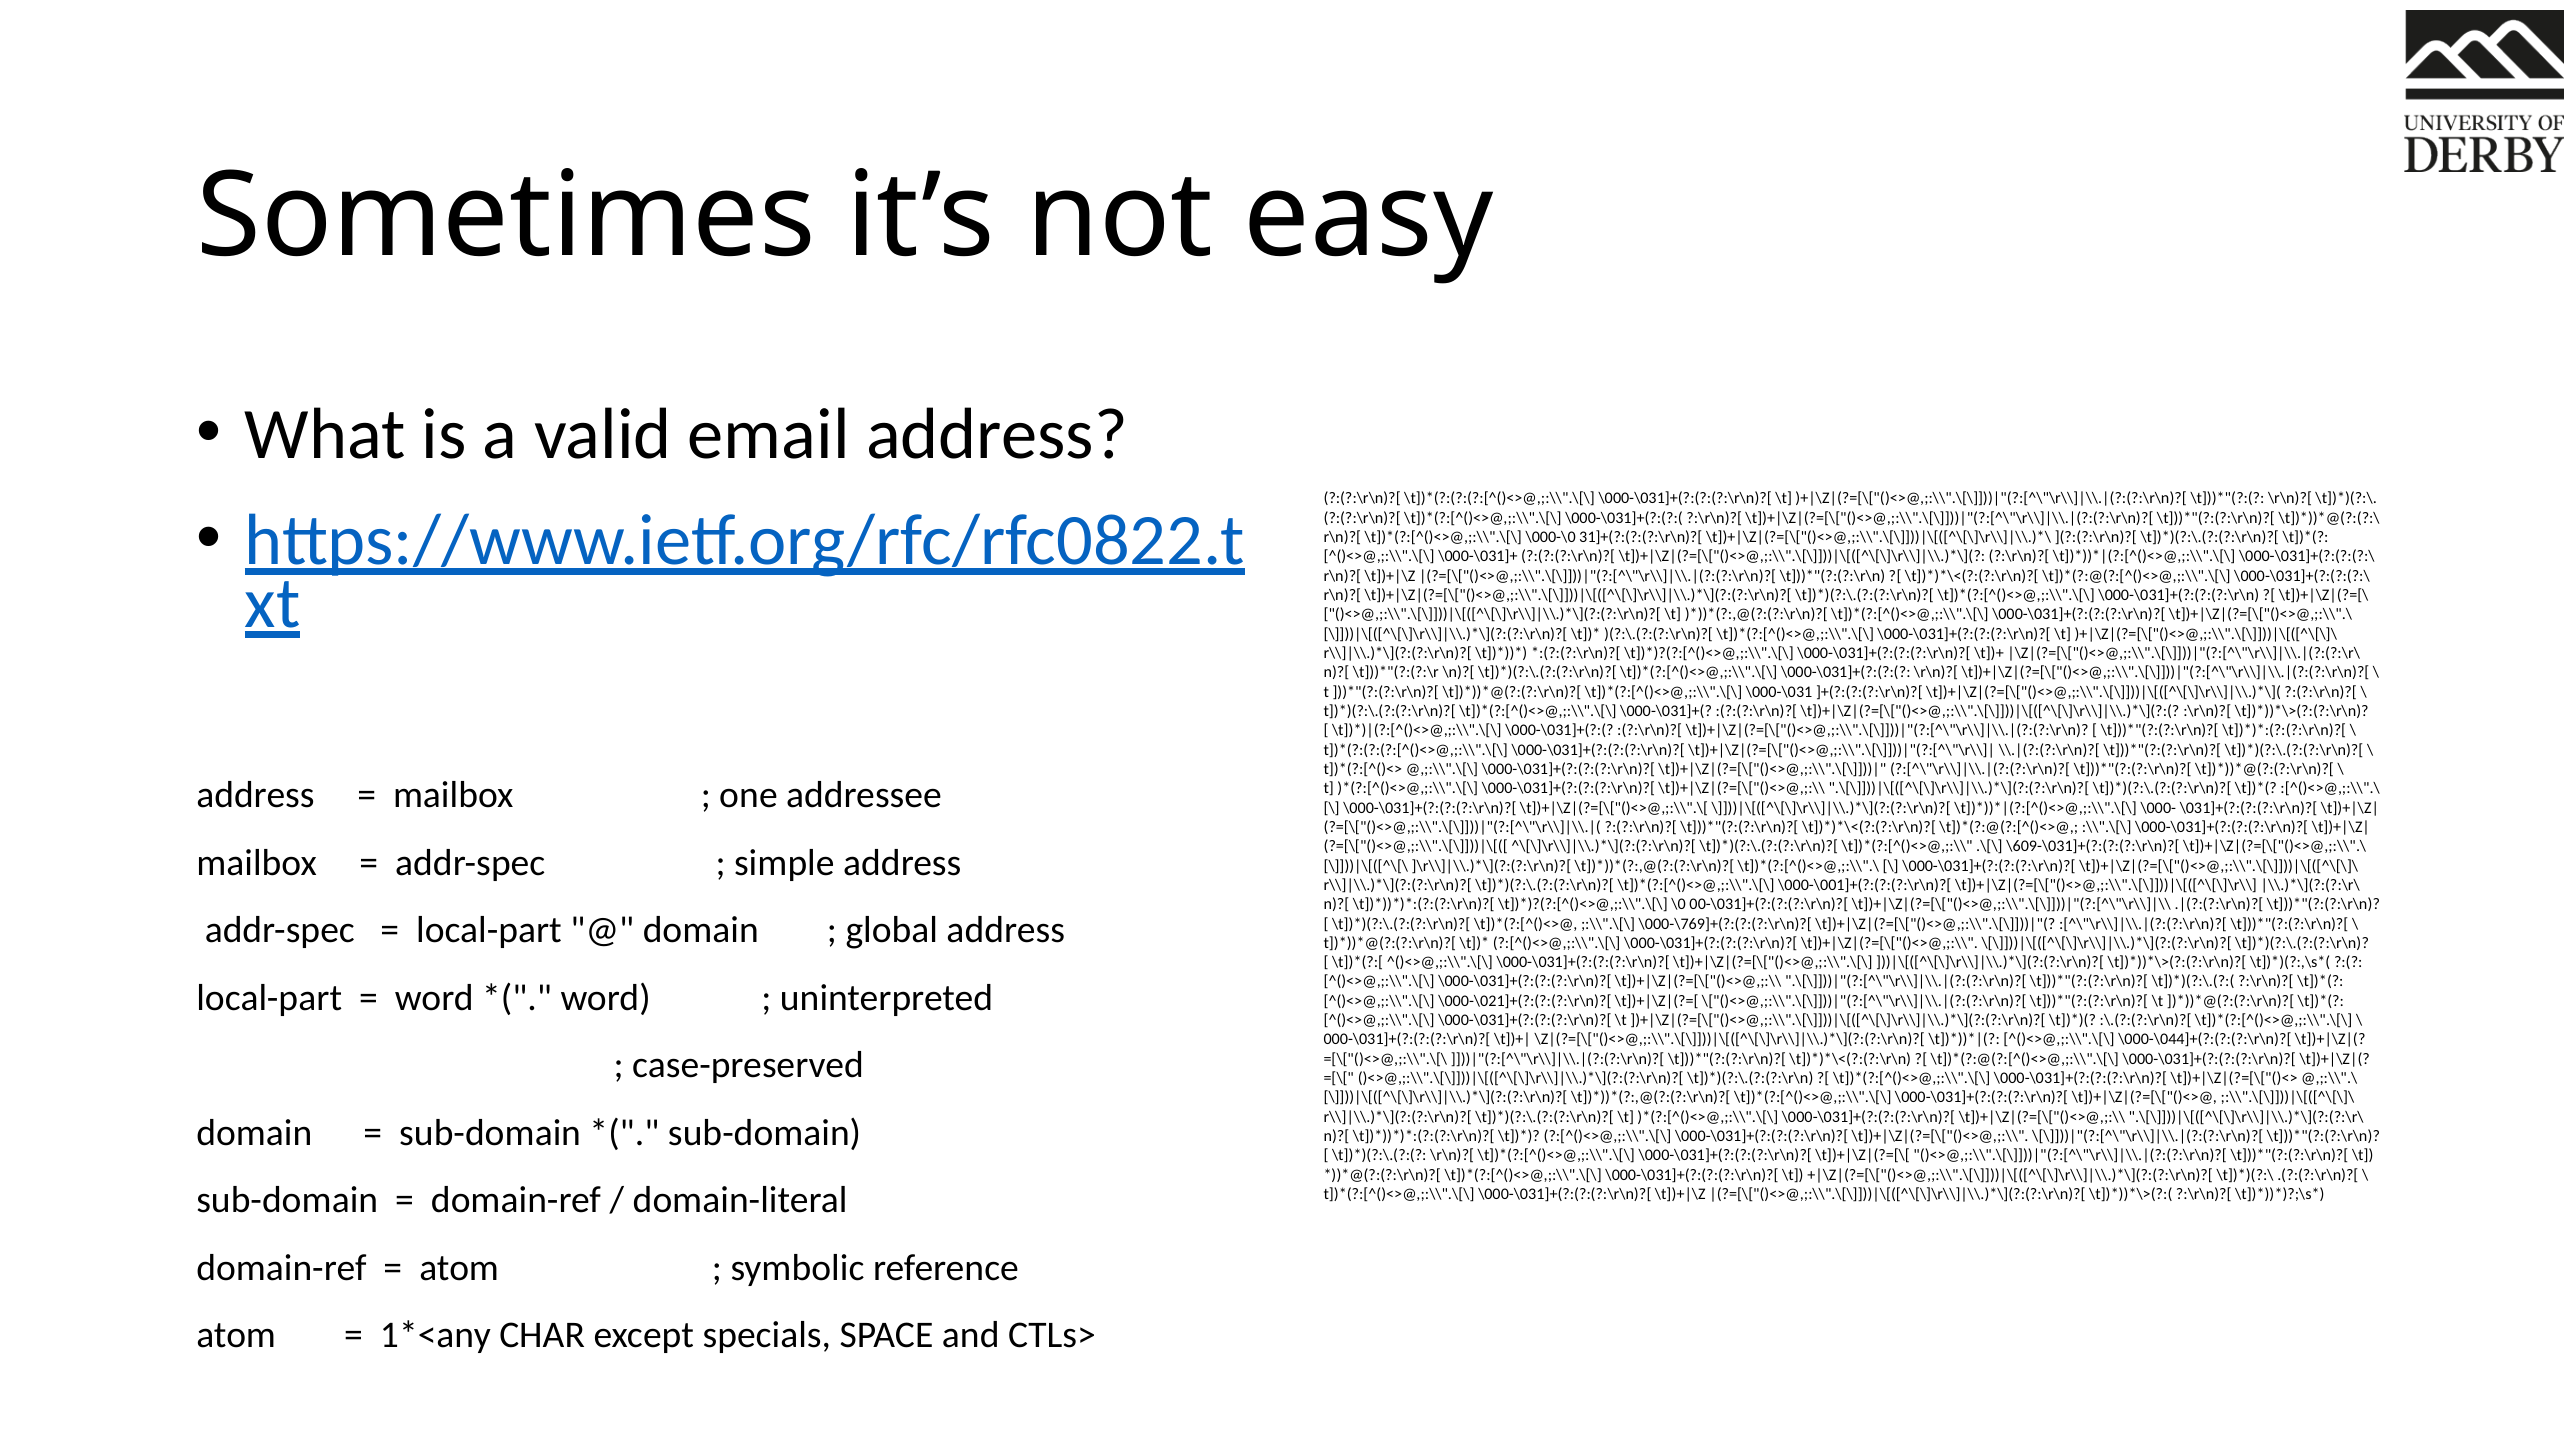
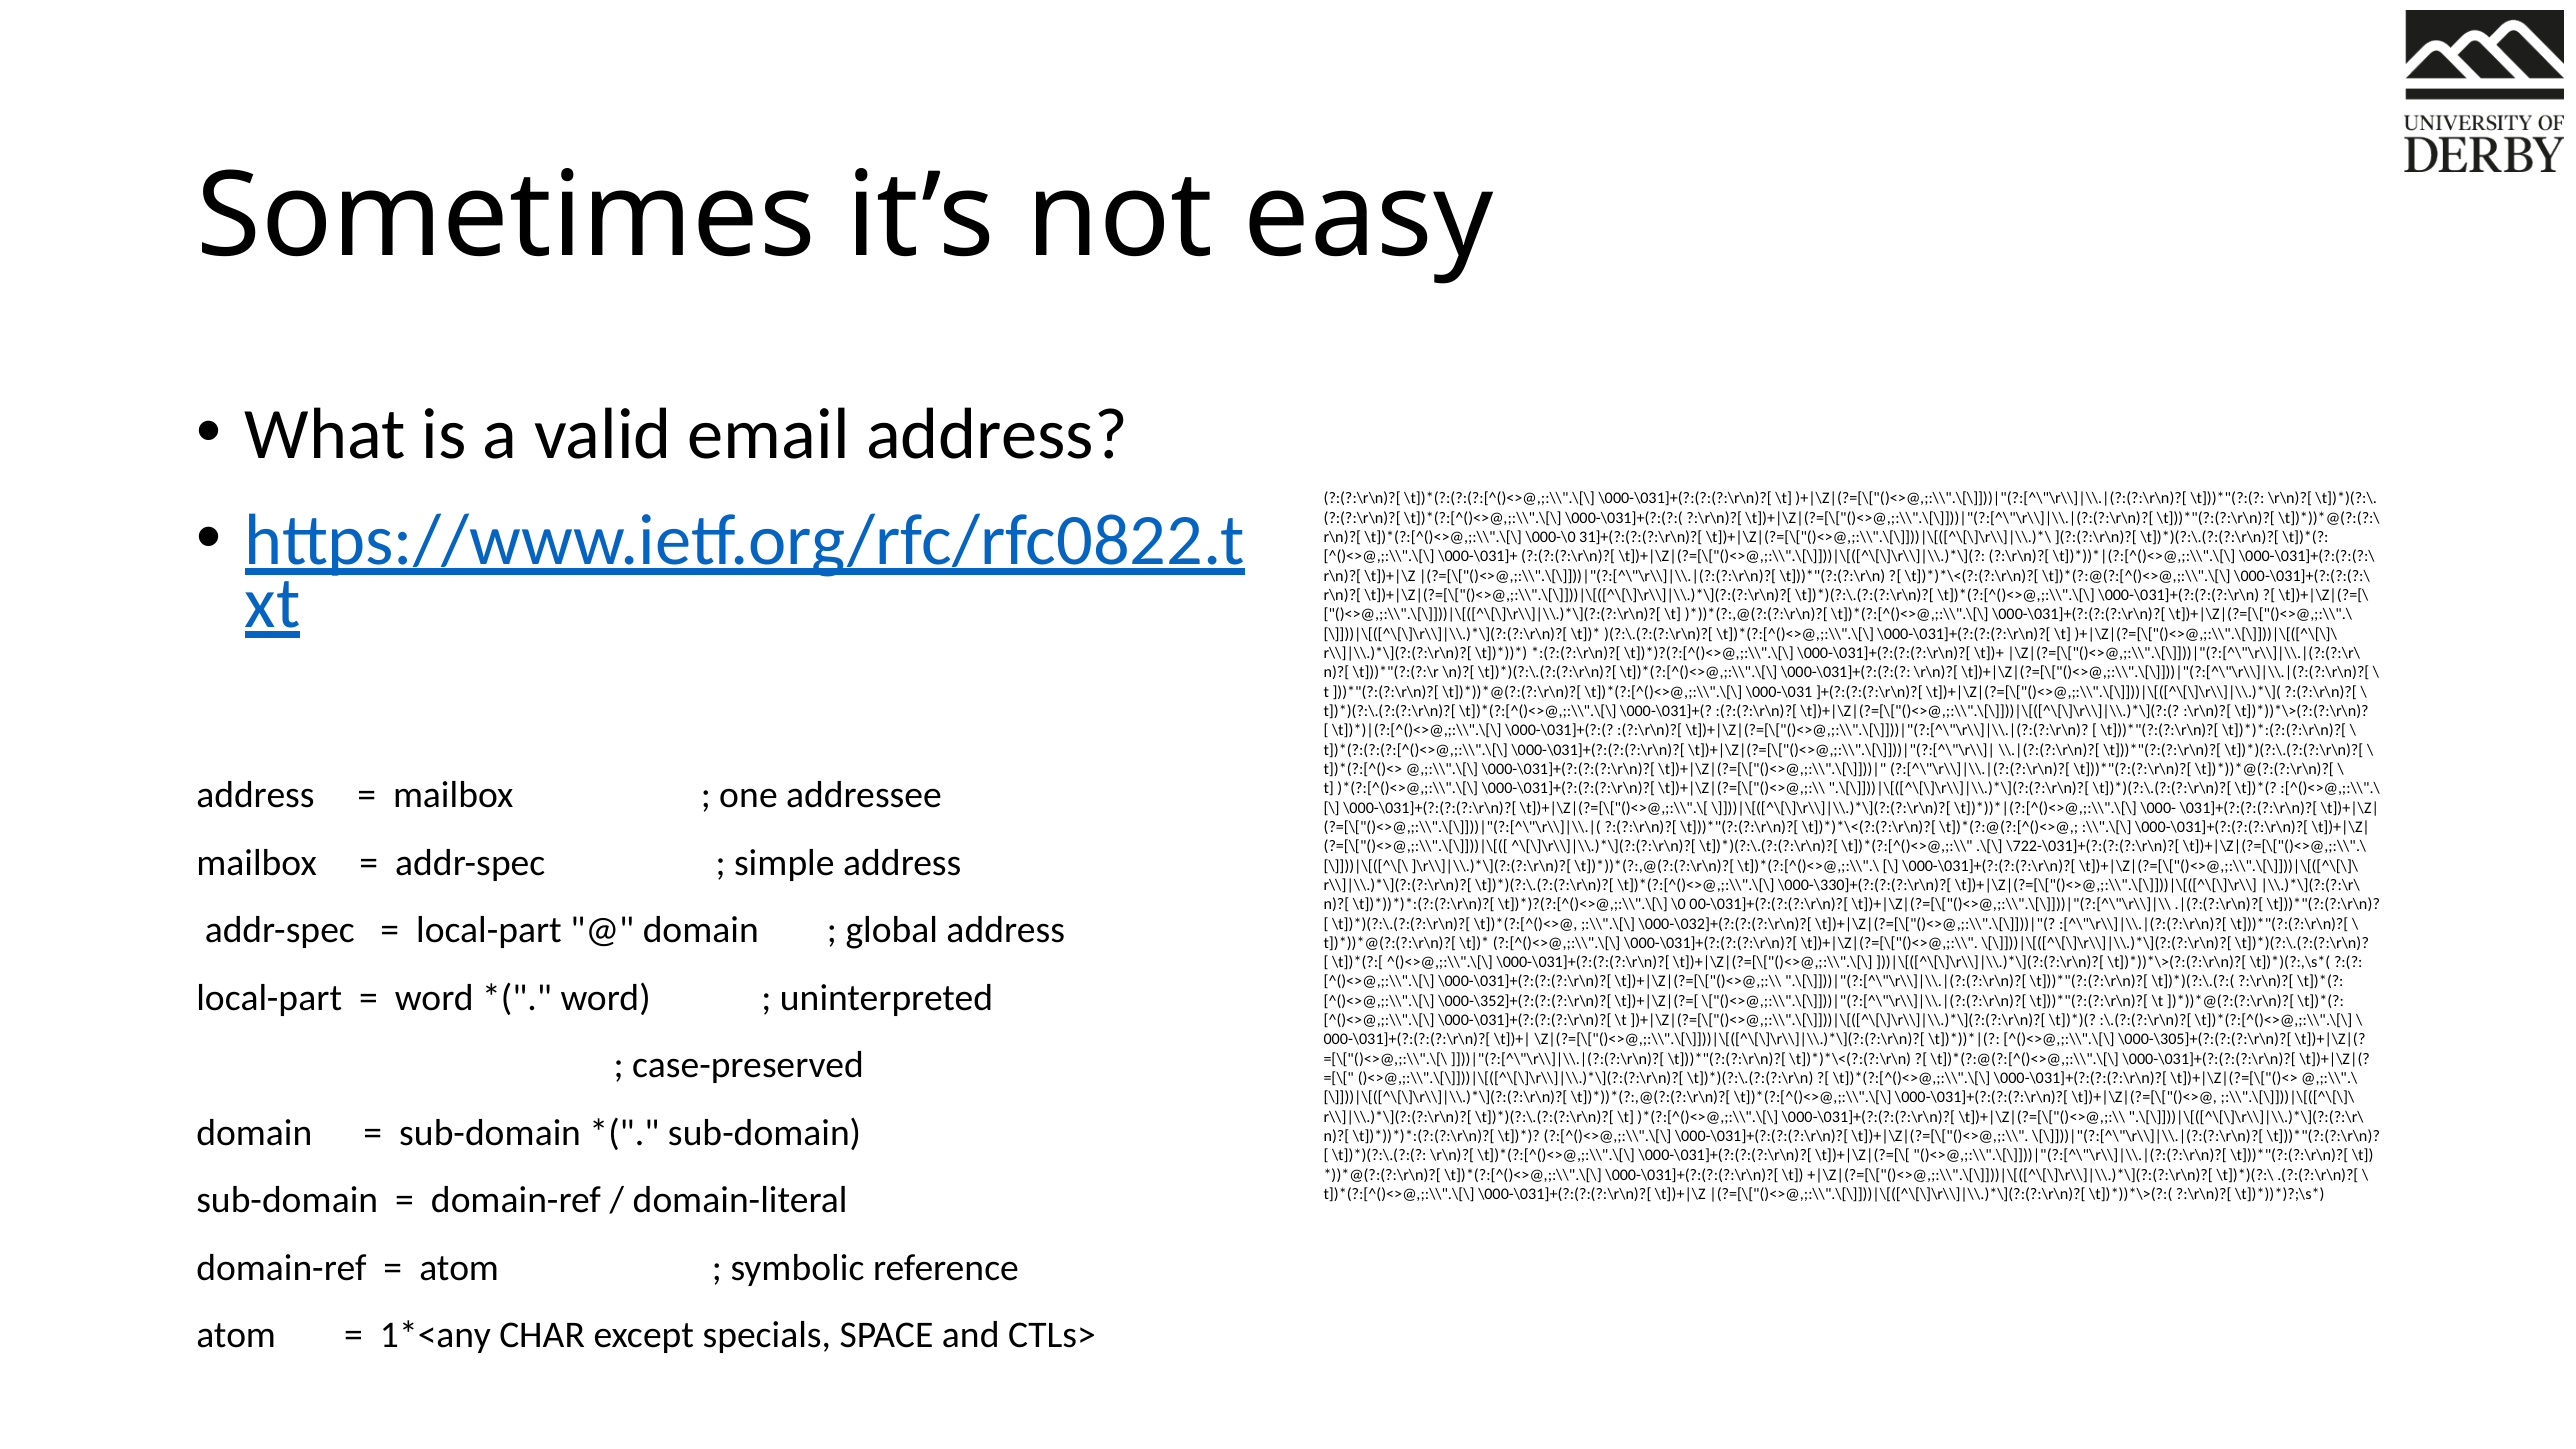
\609-\031]+(?:(?:(?:\r\n)?[: \609-\031]+(?:(?:(?:\r\n)?[ -> \722-\031]+(?:(?:(?:\r\n)?[ (2093, 846)
\000-\001]+(?:(?:(?:\r\n)?[: \000-\001]+(?:(?:(?:\r\n)?[ -> \000-\330]+(?:(?:(?:\r\n)?[ (1865, 885)
\000-\769]+(?:(?:(?:\r\n)?[: \000-\769]+(?:(?:(?:\r\n)?[ -> \000-\032]+(?:(?:(?:\r\n)?[ (1725, 924)
\000-\021]+(?:(?:(?:\r\n)?[: \000-\021]+(?:(?:(?:\r\n)?[ -> \000-\352]+(?:(?:(?:\r\n)?[ (1525, 1001)
\000-\044]+(?:(?:(?:\r\n)?[: \000-\044]+(?:(?:(?:\r\n)?[ -> \000-\305]+(?:(?:(?:\r\n)?[ (2205, 1040)
